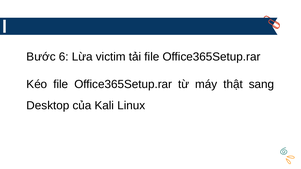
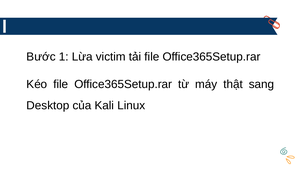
6: 6 -> 1 (64, 57)
